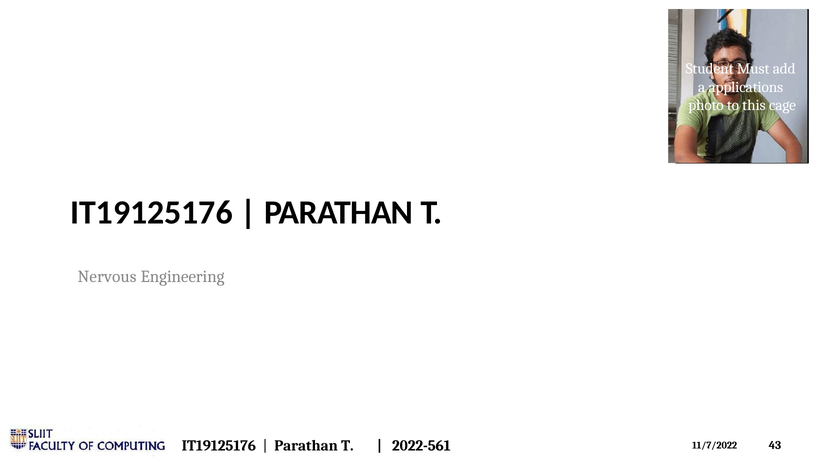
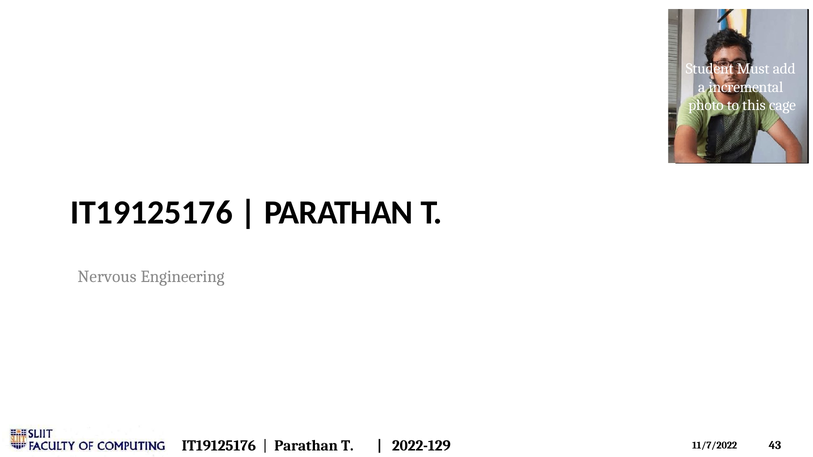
applications: applications -> incremental (746, 87)
2022-561: 2022-561 -> 2022-129 (421, 446)
